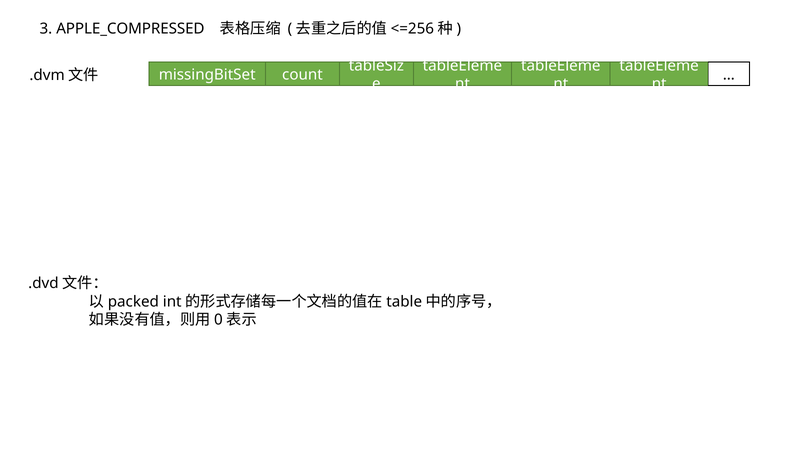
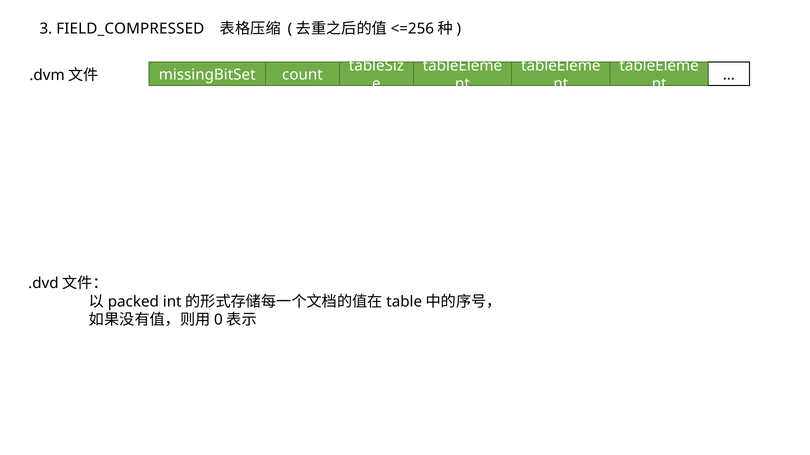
APPLE_COMPRESSED: APPLE_COMPRESSED -> FIELD_COMPRESSED (130, 29)
